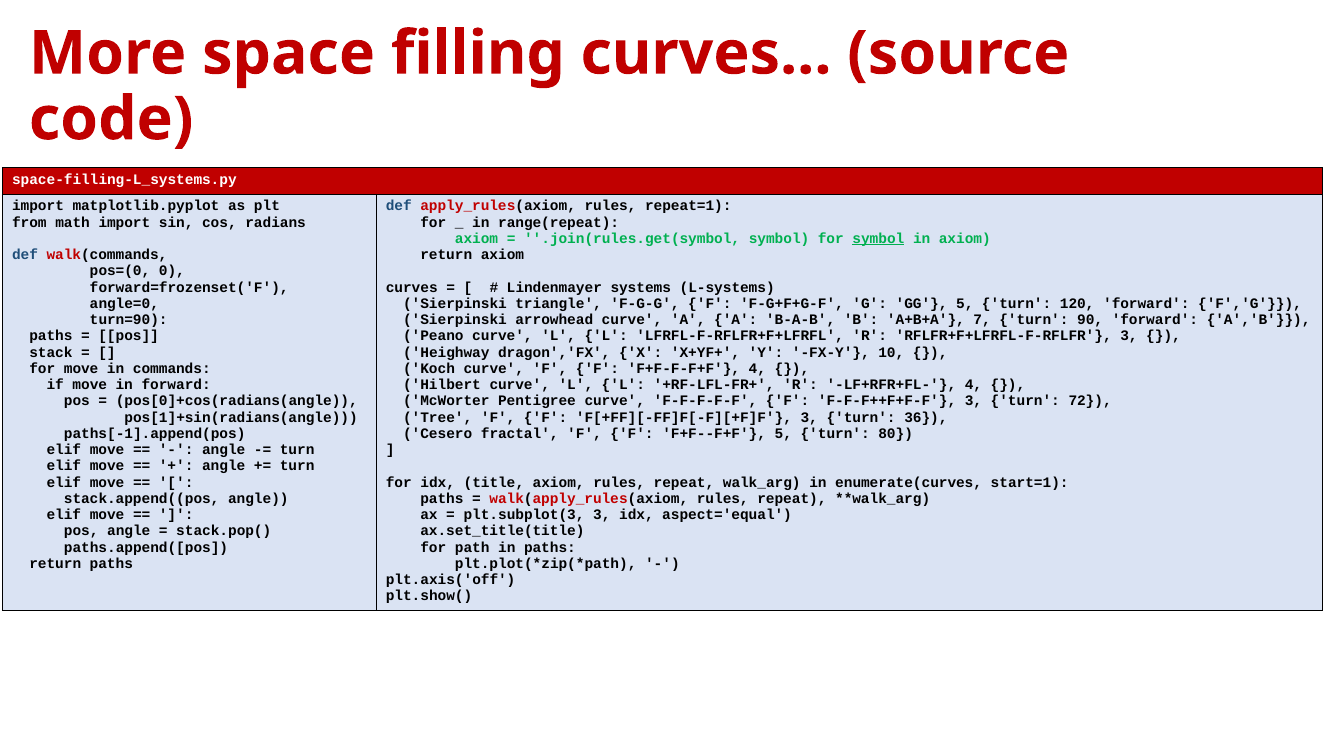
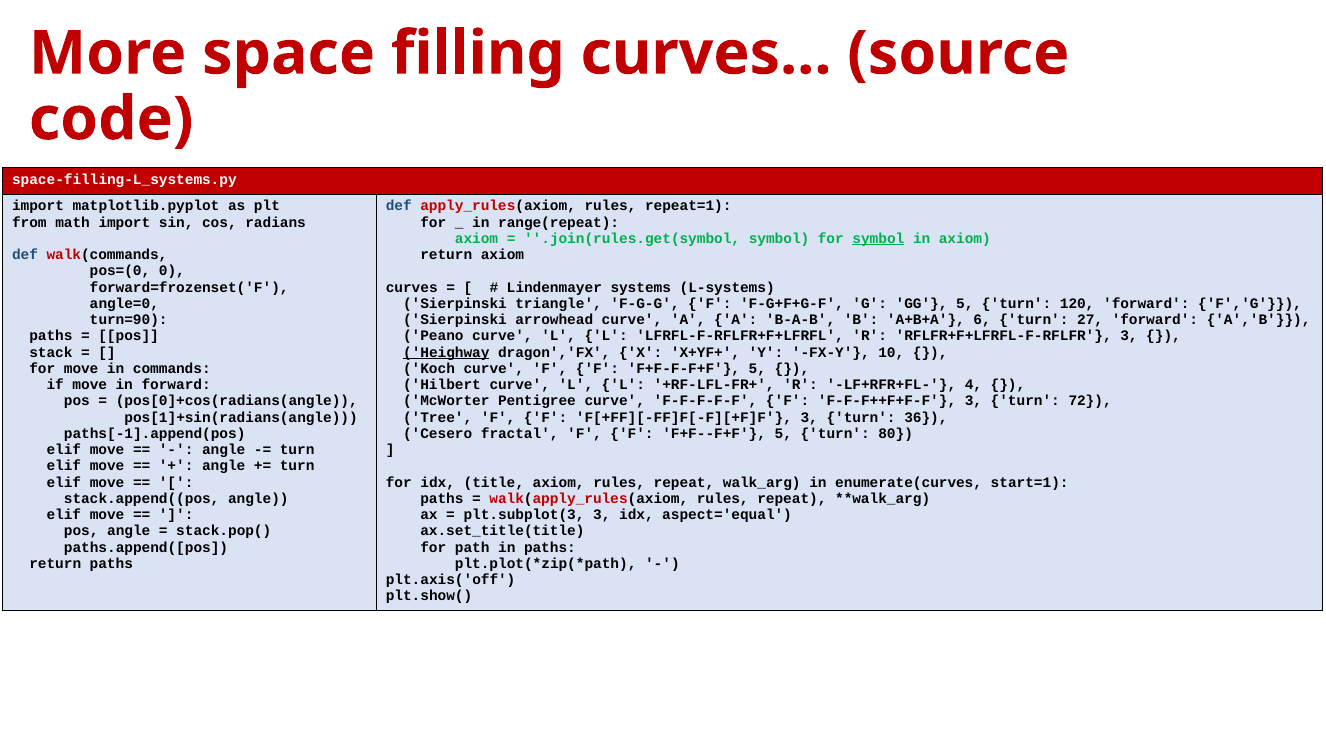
7: 7 -> 6 (982, 320)
90: 90 -> 27 (1090, 320)
Heighway underline: none -> present (446, 352)
F+F-F-F+F 4: 4 -> 5 (757, 369)
